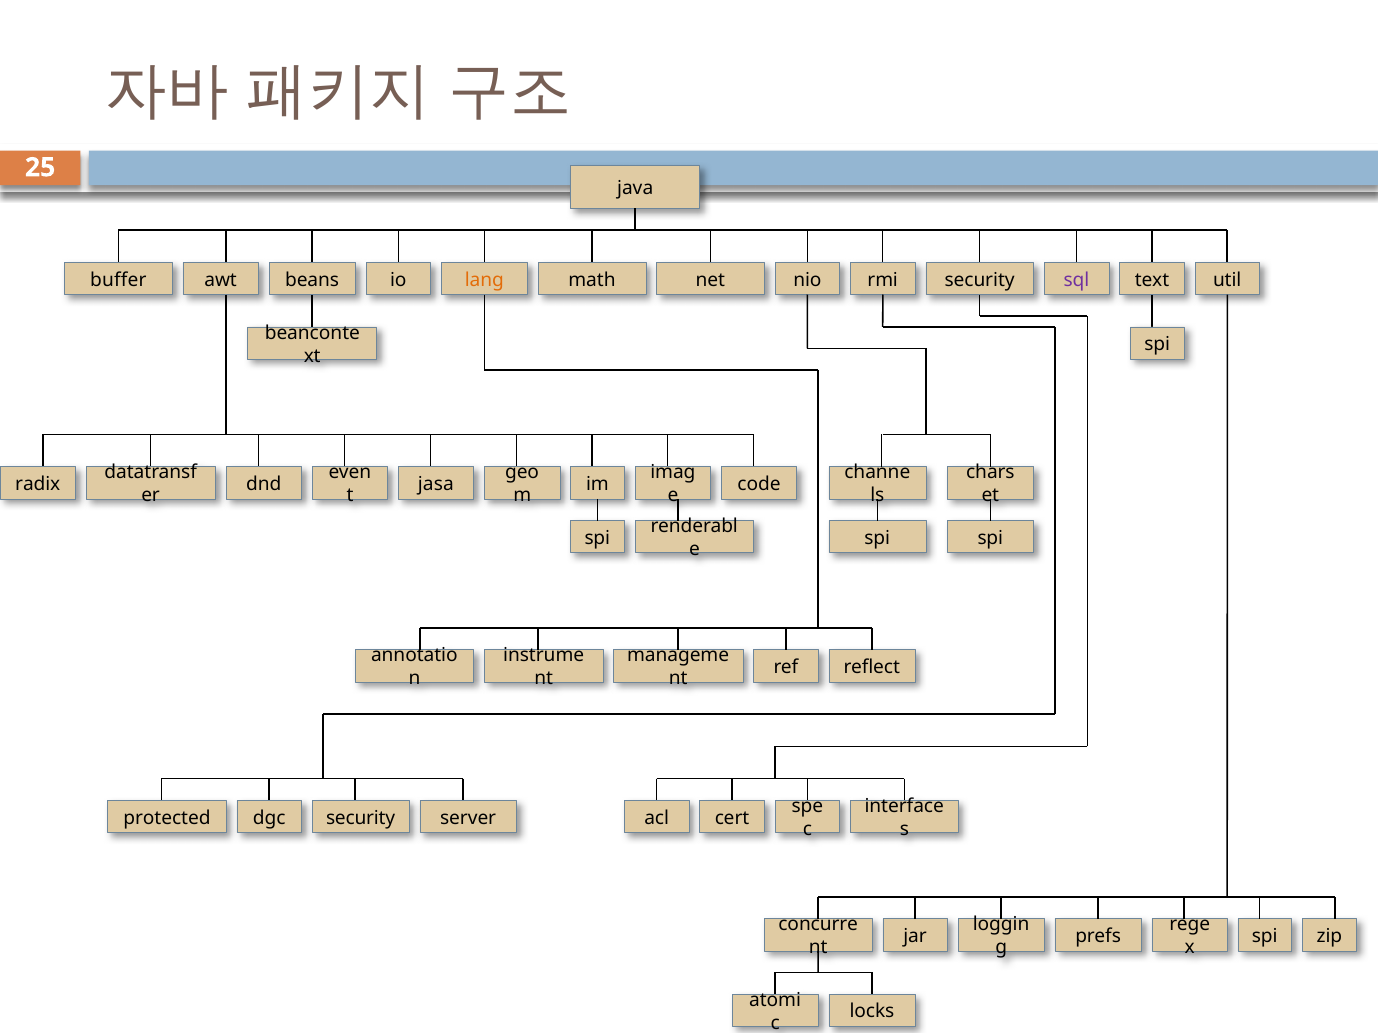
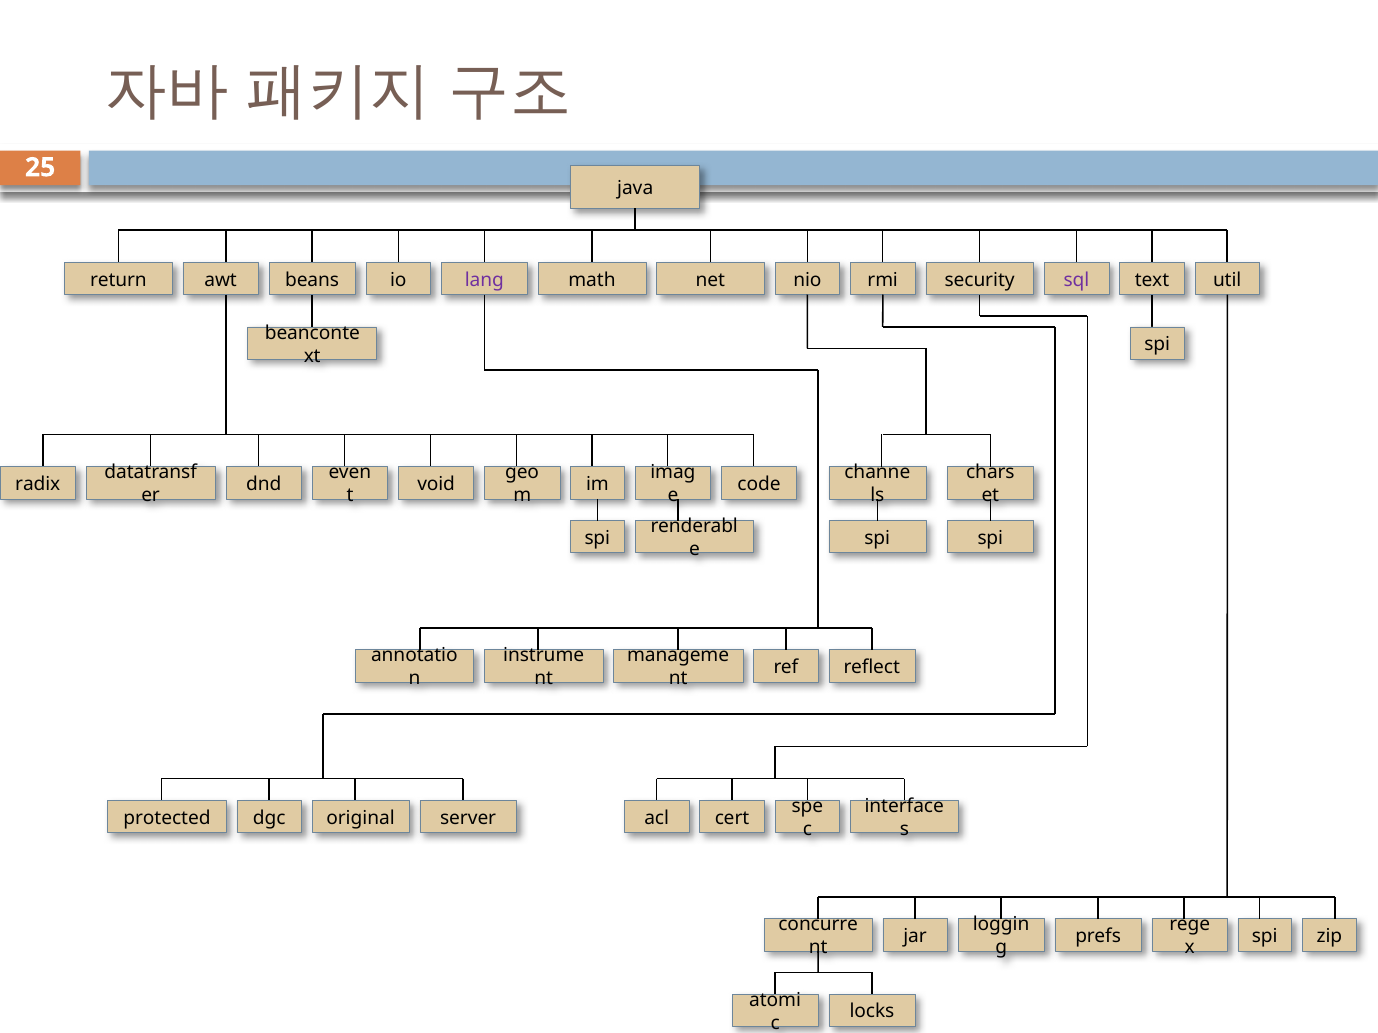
buffer: buffer -> return (118, 280)
lang colour: orange -> purple (484, 280)
jasa: jasa -> void (436, 484)
dgc security: security -> original (361, 818)
